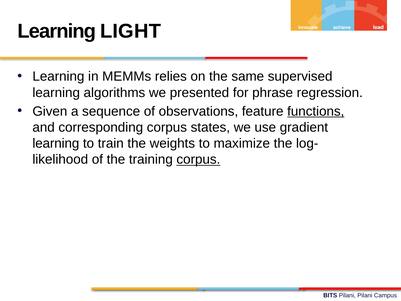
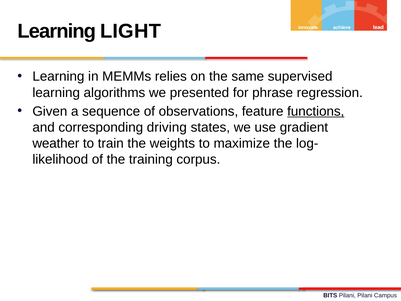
corresponding corpus: corpus -> driving (167, 127)
learning: learning -> weather (56, 143)
corpus underline: present -> none (198, 159)
